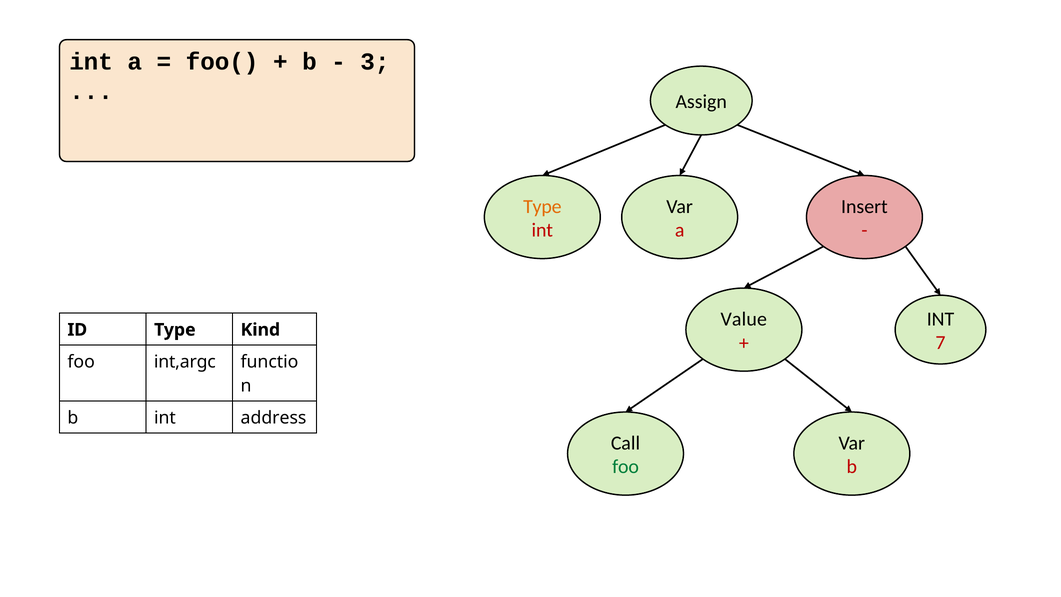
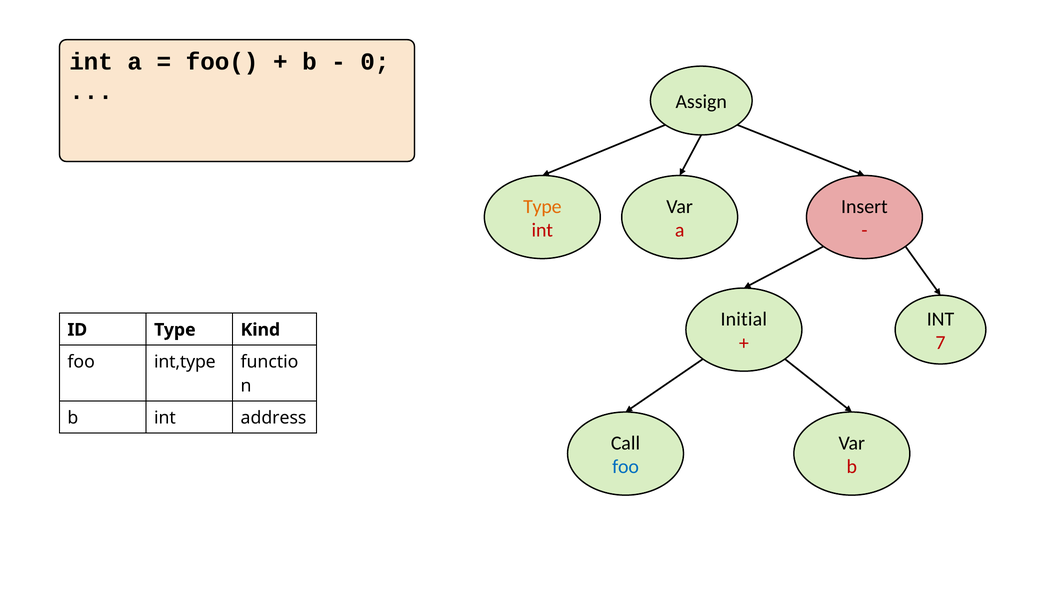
3: 3 -> 0 (375, 62)
Value: Value -> Initial (744, 319)
int,argc: int,argc -> int,type (185, 362)
foo colour: green -> blue (626, 467)
